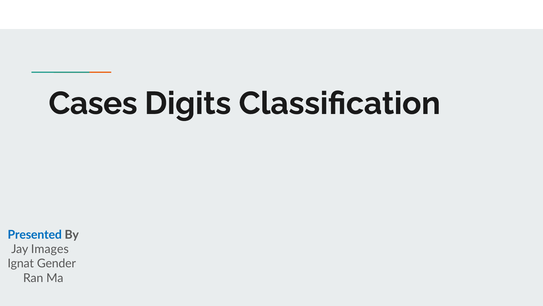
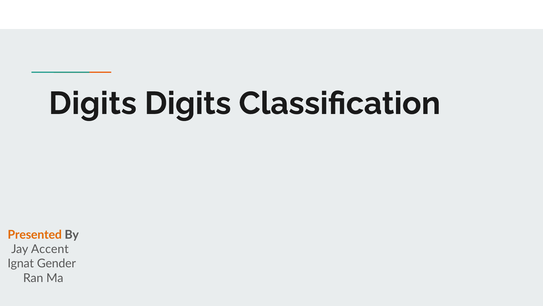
Cases: Cases -> Digits (93, 103)
Presented colour: blue -> orange (35, 234)
Images: Images -> Accent (50, 249)
